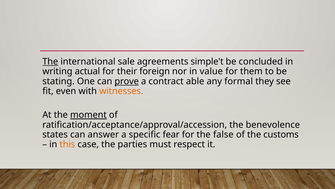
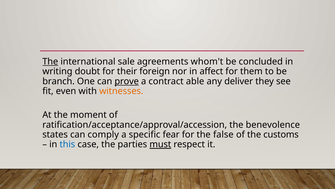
simple't: simple't -> whom't (207, 61)
actual: actual -> doubt (87, 71)
value: value -> affect (211, 71)
stating: stating -> branch (59, 81)
formal: formal -> deliver (239, 81)
moment underline: present -> none (88, 115)
answer: answer -> comply (103, 134)
this colour: orange -> blue (67, 144)
must underline: none -> present (160, 144)
